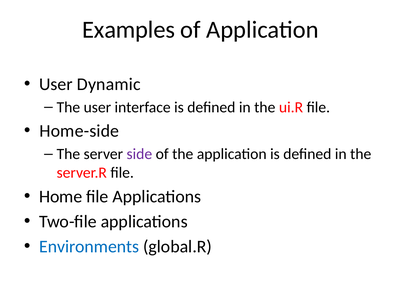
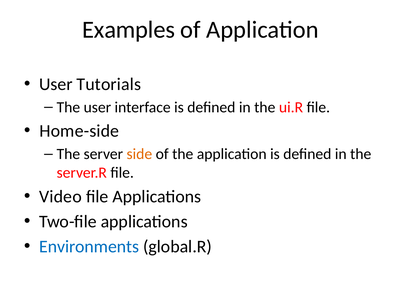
Dynamic: Dynamic -> Tutorials (109, 84)
side colour: purple -> orange (139, 154)
Home: Home -> Video (61, 196)
